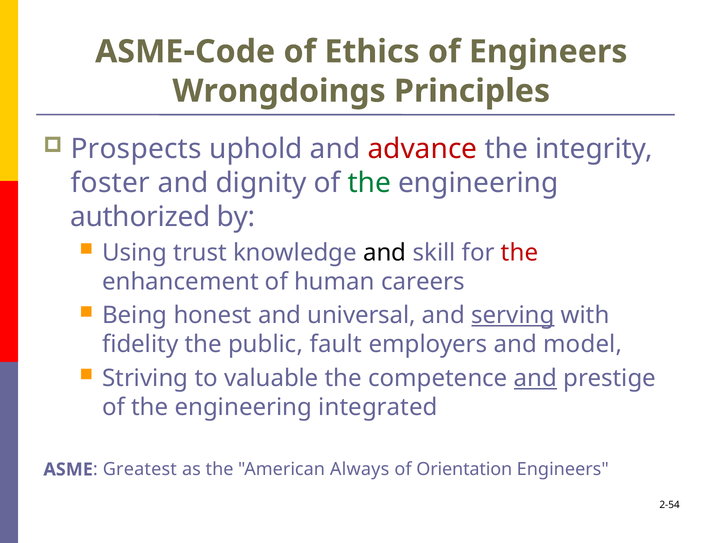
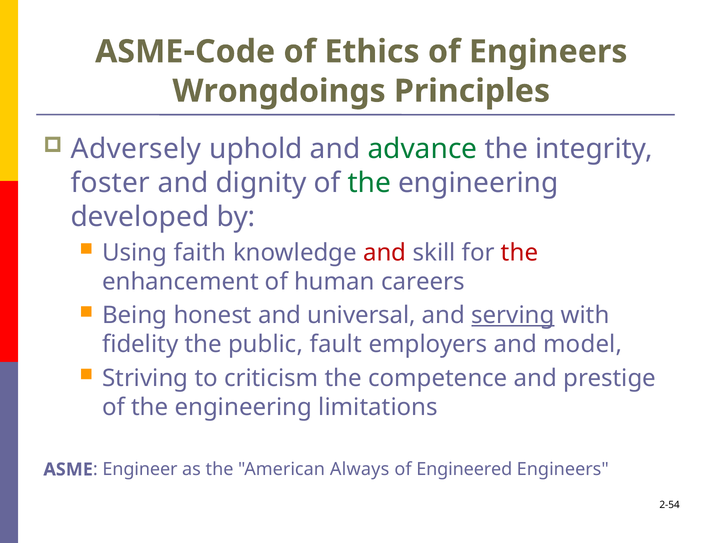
Prospects: Prospects -> Adversely (136, 149)
advance colour: red -> green (423, 149)
authorized: authorized -> developed (140, 217)
trust: trust -> faith (200, 252)
and colour: black -> red (385, 252)
valuable: valuable -> criticism (271, 378)
and underline: present -> none (535, 378)
integrated: integrated -> limitations (378, 407)
Greatest: Greatest -> Engineer (140, 469)
Orientation: Orientation -> Engineered (464, 469)
